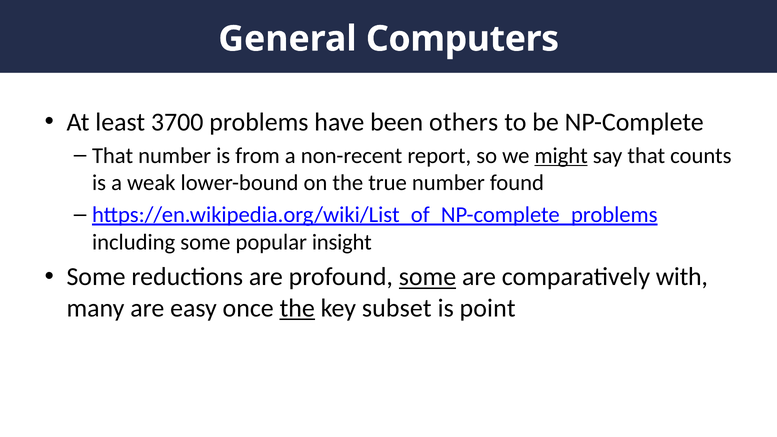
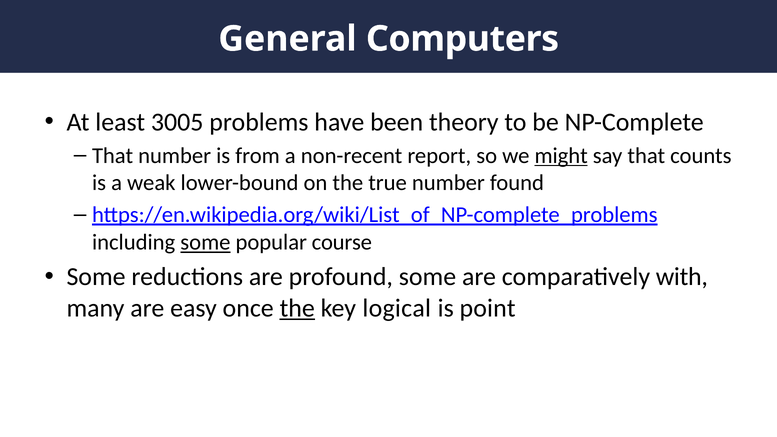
3700: 3700 -> 3005 (177, 122)
others: others -> theory (464, 122)
some underline: none -> present (205, 242)
insight: insight -> course (342, 242)
some underline: present -> none (427, 277)
subset: subset -> logical (397, 308)
